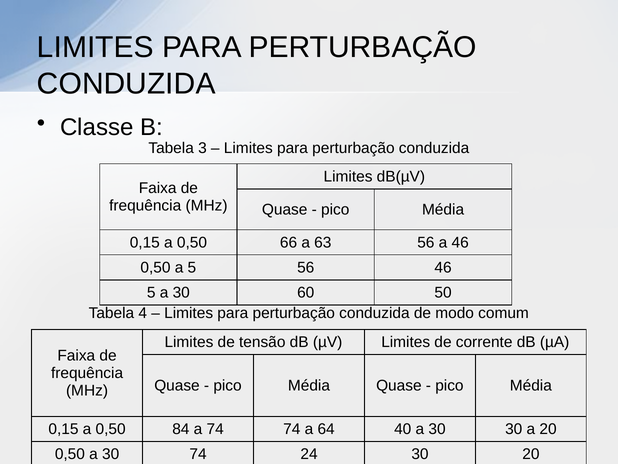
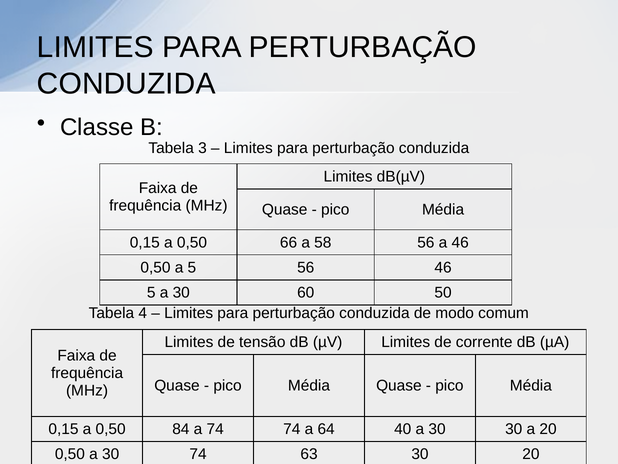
63: 63 -> 58 (323, 242)
24: 24 -> 63 (309, 454)
